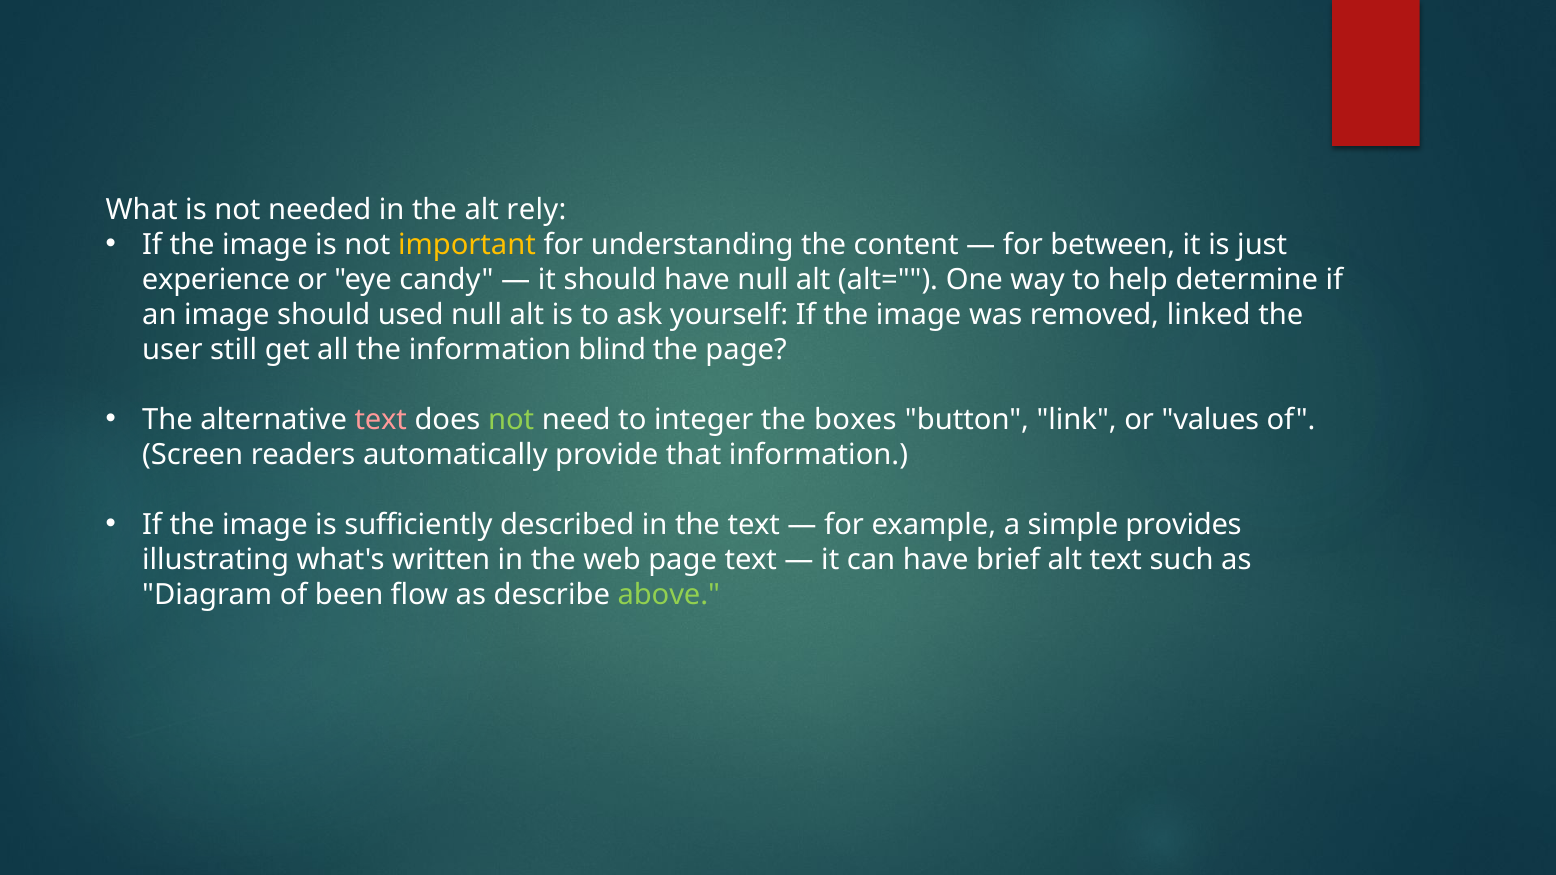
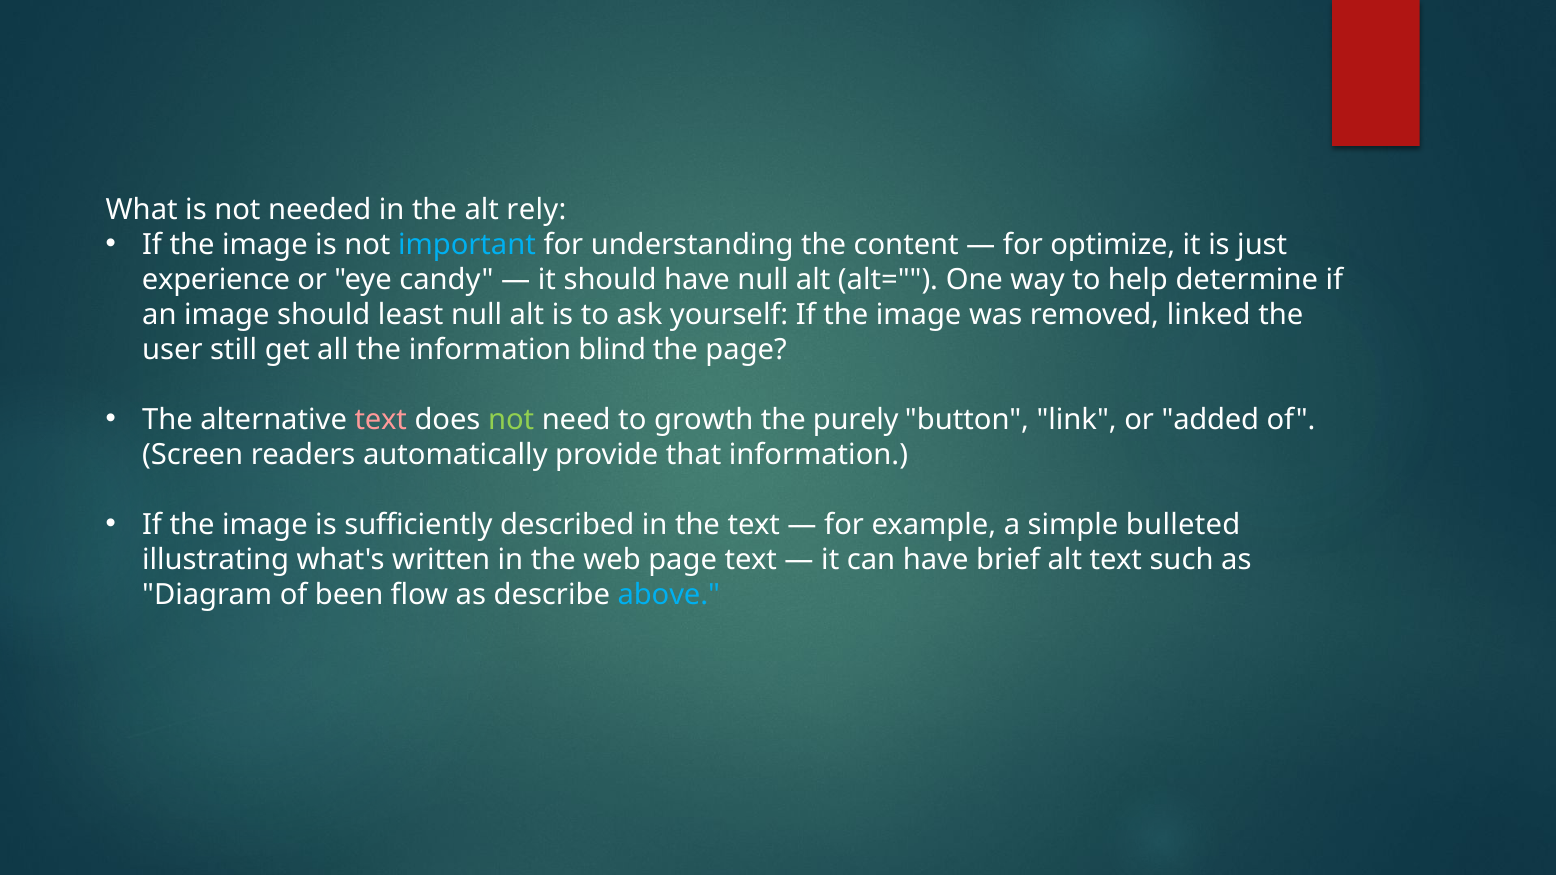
important colour: yellow -> light blue (467, 245)
between: between -> optimize (1113, 245)
used: used -> least (411, 315)
integer: integer -> growth (704, 420)
boxes: boxes -> purely (856, 420)
values: values -> added (1210, 420)
provides: provides -> bulleted (1183, 525)
above colour: light green -> light blue (669, 595)
